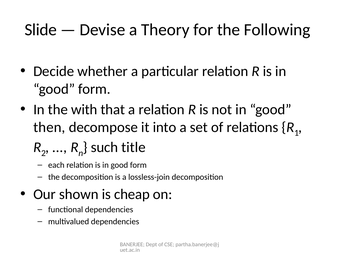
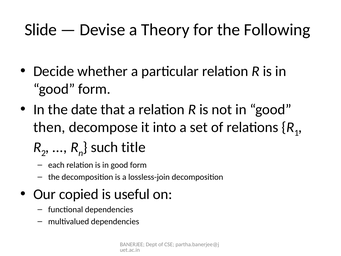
with: with -> date (84, 110)
shown: shown -> copied (79, 194)
cheap: cheap -> useful (132, 194)
